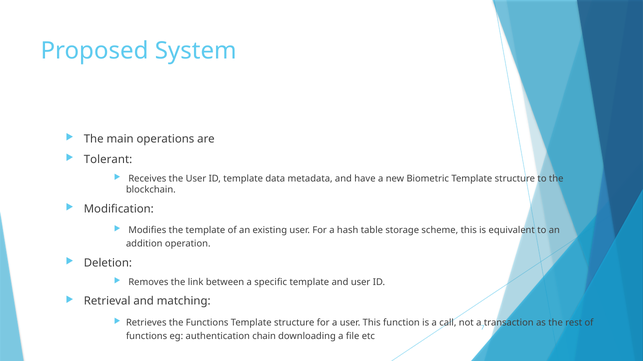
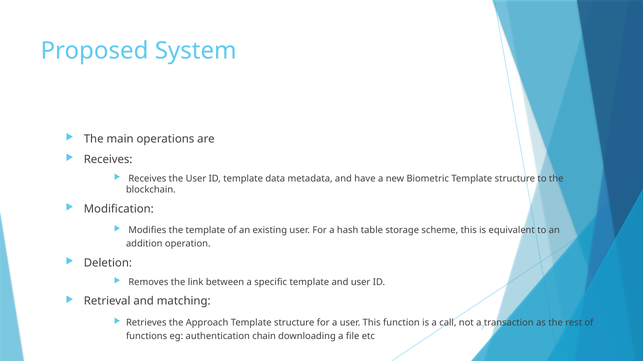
Tolerant: Tolerant -> Receives (108, 160)
the Functions: Functions -> Approach (207, 323)
